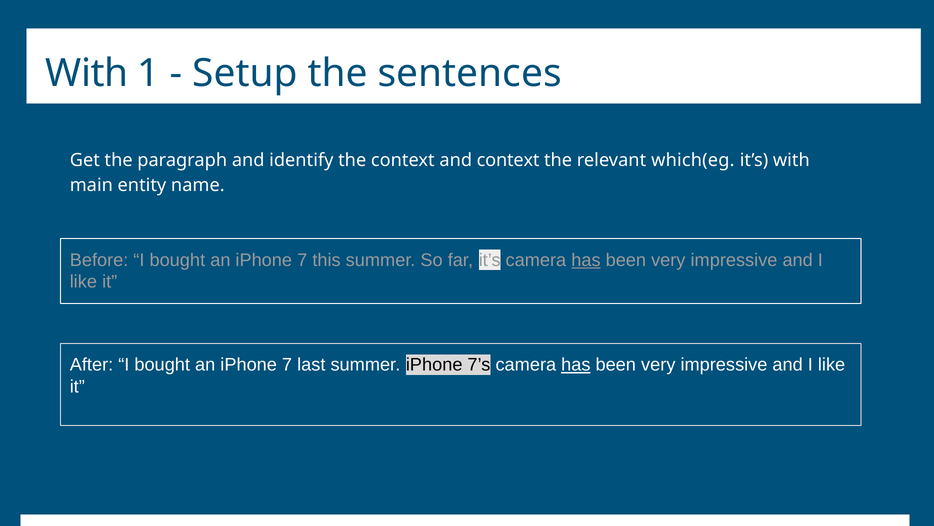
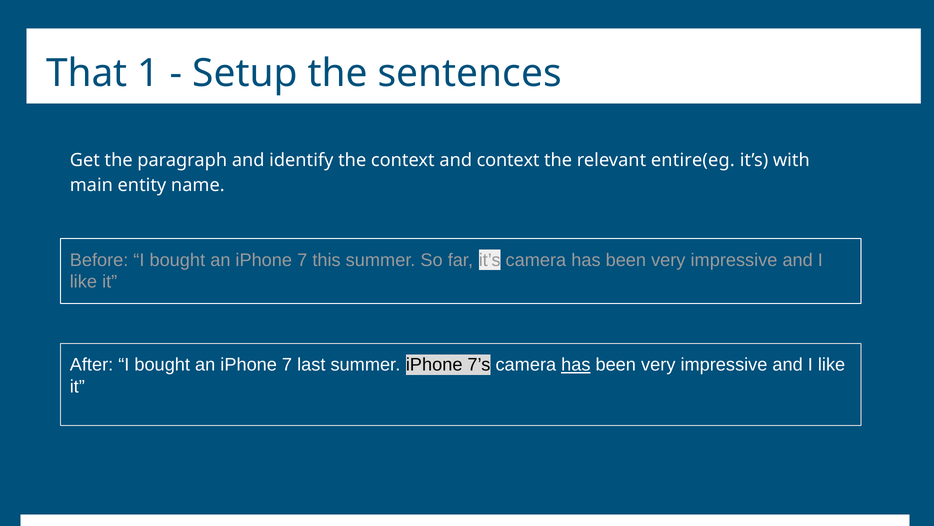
With: With -> That (87, 73)
which(eg: which(eg -> entire(eg (693, 160)
has underline: present -> none (586, 260)
